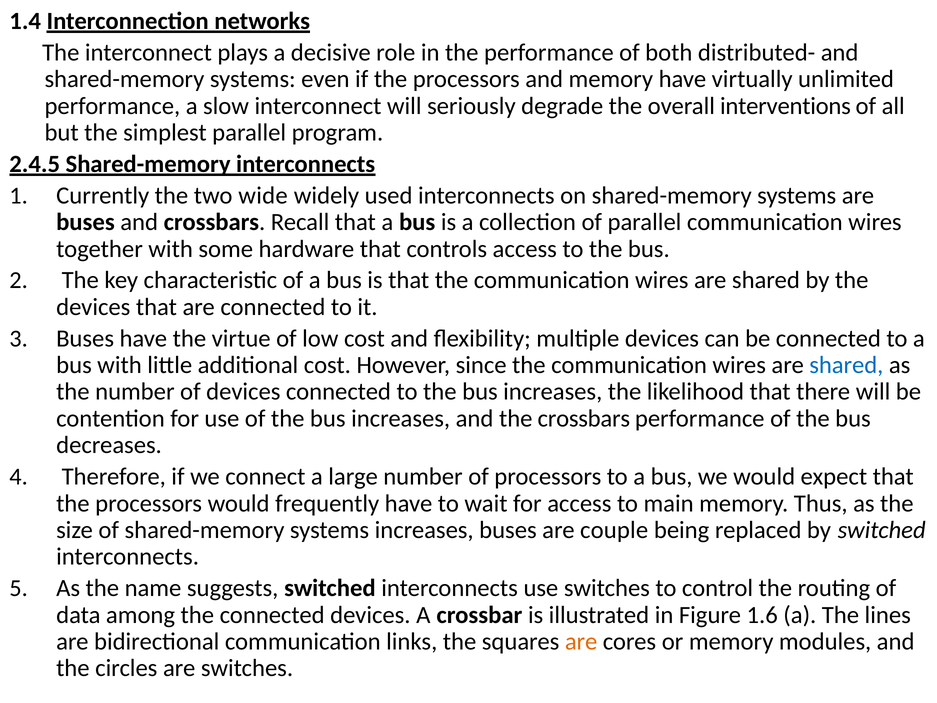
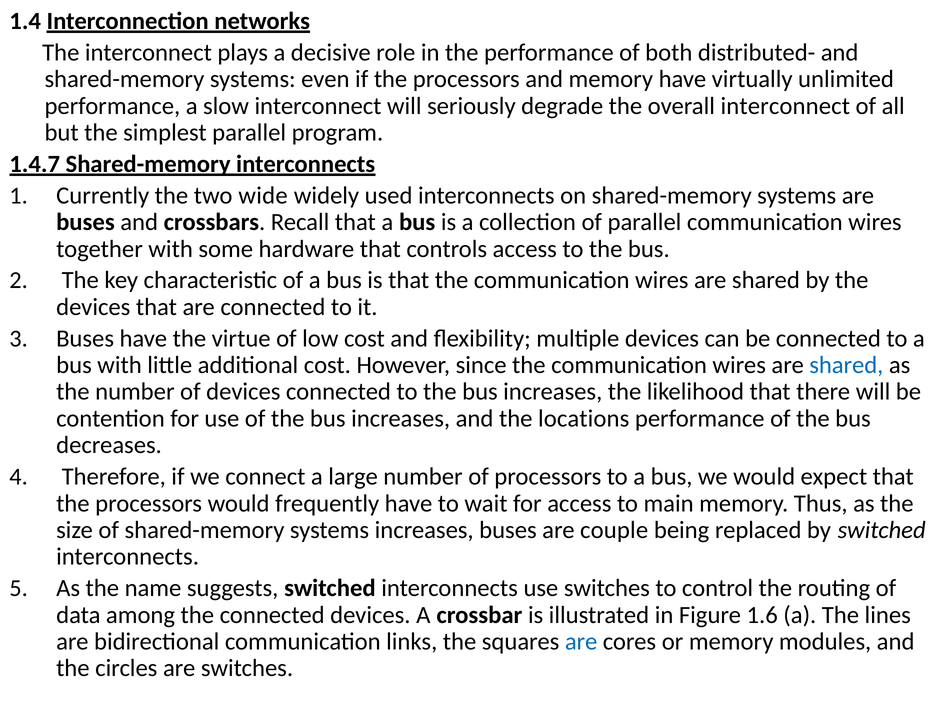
overall interventions: interventions -> interconnect (785, 106)
2.4.5: 2.4.5 -> 1.4.7 (35, 164)
the crossbars: crossbars -> locations (584, 418)
are colour: orange -> blue (581, 641)
